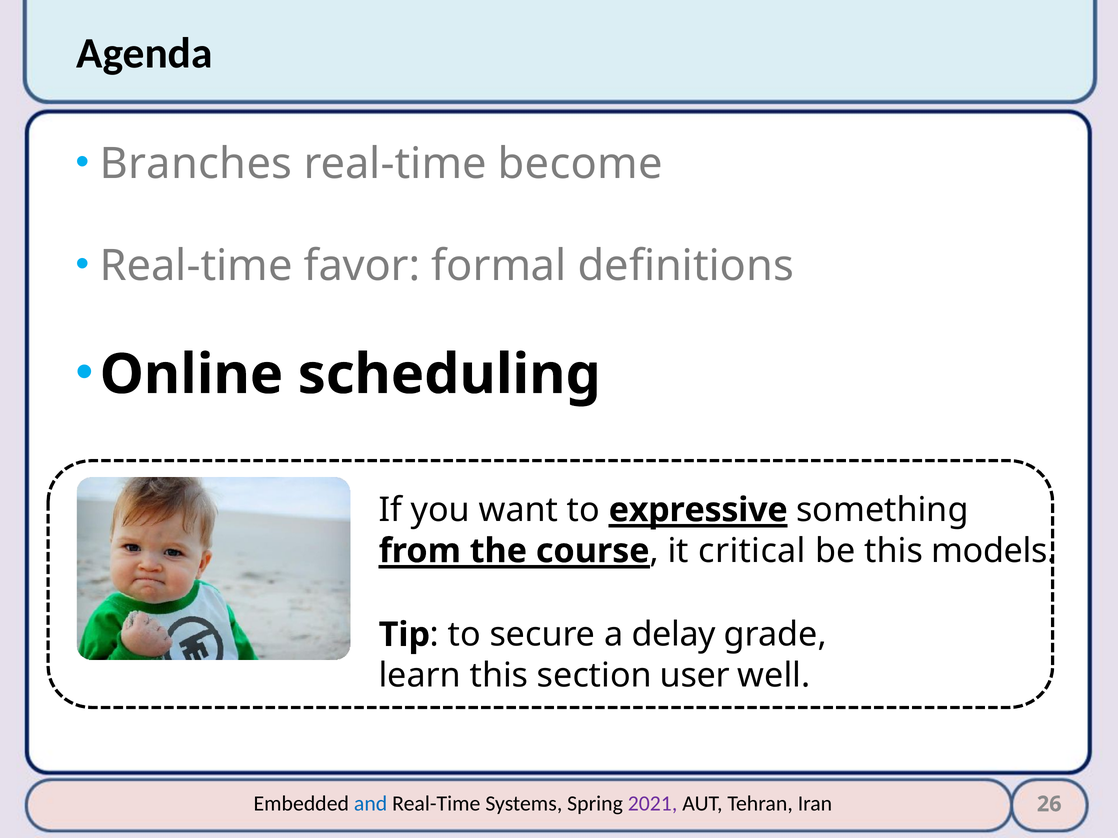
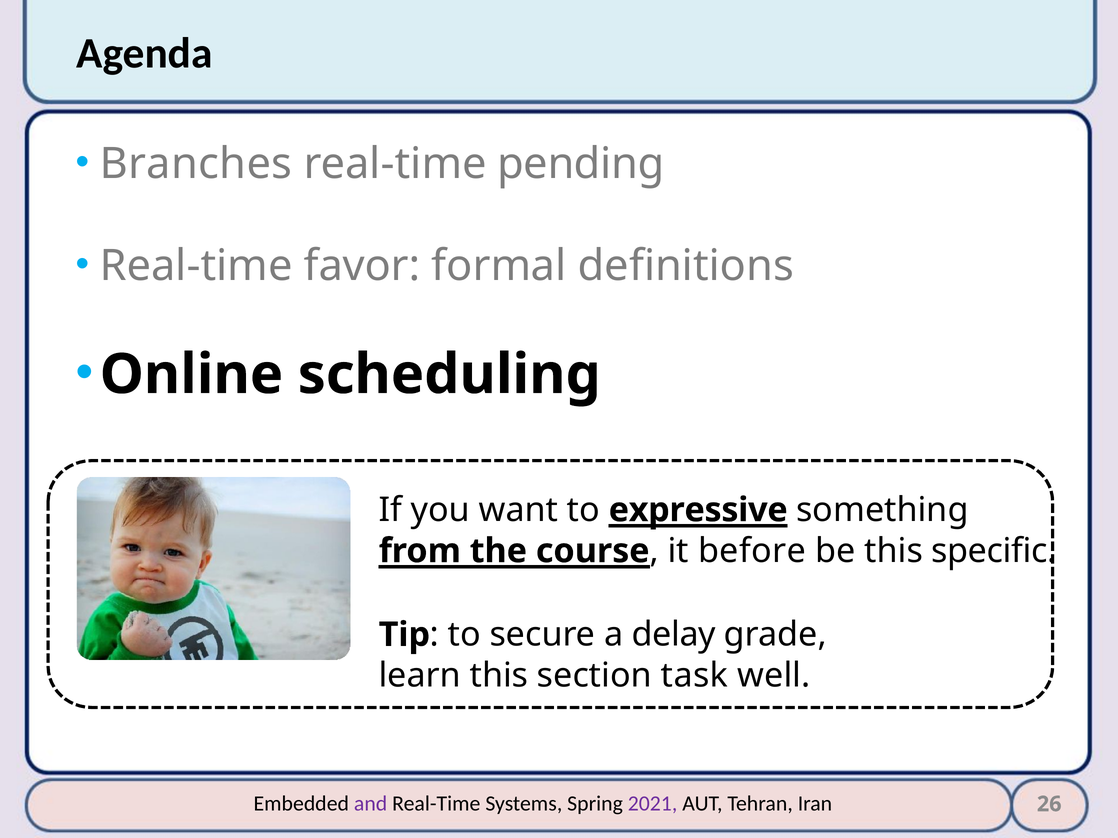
become: become -> pending (581, 164)
critical: critical -> before (752, 551)
models: models -> specific (994, 551)
user: user -> task (695, 676)
and colour: blue -> purple (371, 804)
